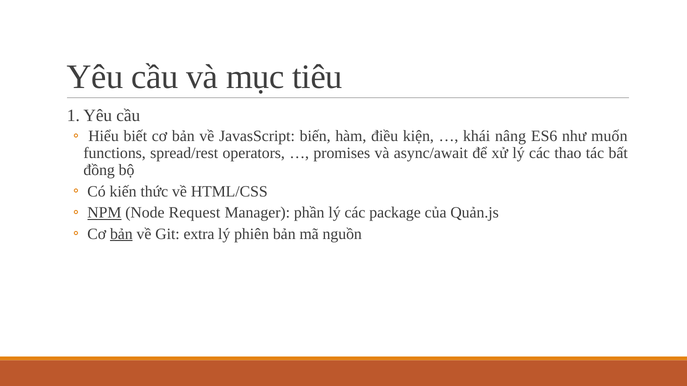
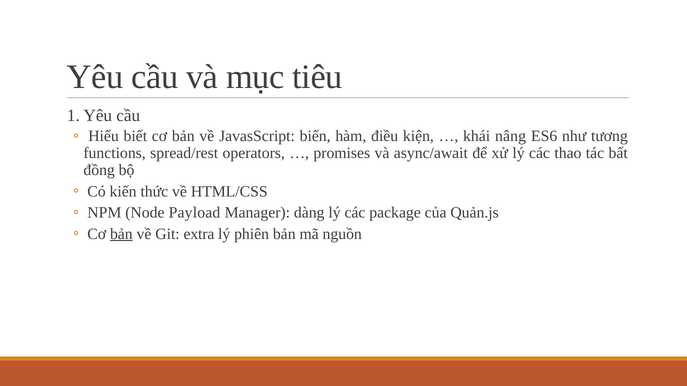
muốn: muốn -> tương (609, 136)
NPM underline: present -> none (104, 213)
Request: Request -> Payload (195, 213)
phần: phần -> dàng (309, 213)
